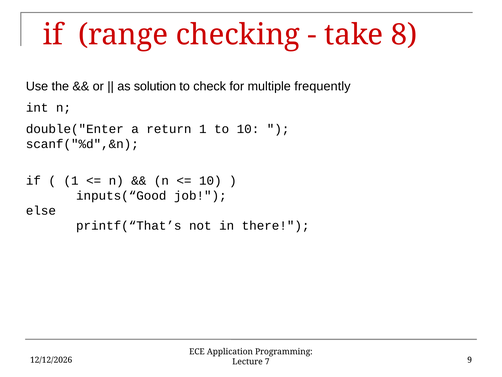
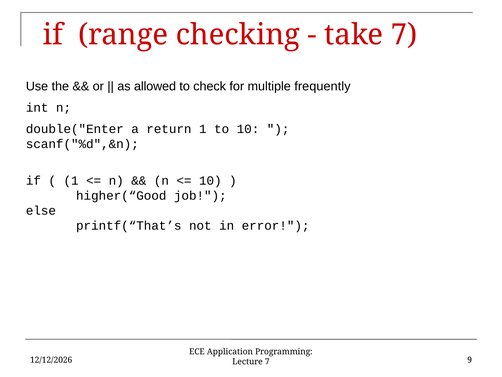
take 8: 8 -> 7 (404, 35)
solution: solution -> allowed (155, 86)
inputs(“Good: inputs(“Good -> higher(“Good (121, 195)
there: there -> error (276, 225)
